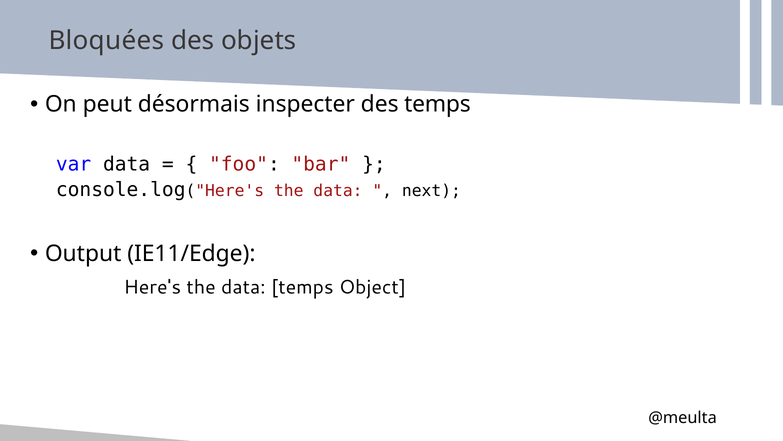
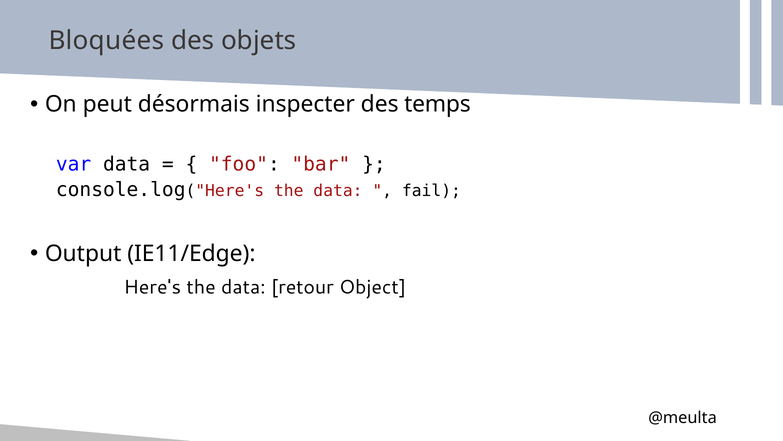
next: next -> fail (431, 190)
data temps: temps -> retour (302, 287)
